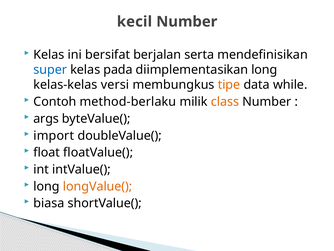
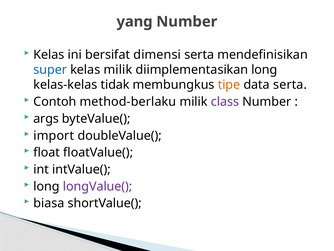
kecil: kecil -> yang (135, 22)
berjalan: berjalan -> dimensi (157, 55)
kelas pada: pada -> milik (118, 70)
versi: versi -> tidak (115, 85)
data while: while -> serta (290, 85)
class colour: orange -> purple (225, 102)
longValue( colour: orange -> purple (98, 186)
